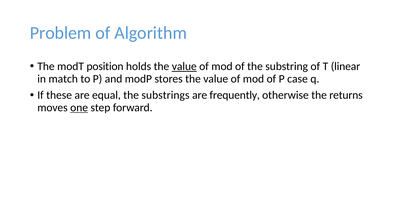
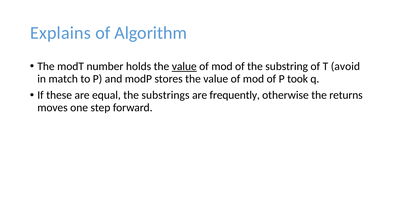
Problem: Problem -> Explains (60, 33)
position: position -> number (105, 66)
linear: linear -> avoid (345, 66)
case: case -> took (298, 79)
one underline: present -> none (79, 108)
